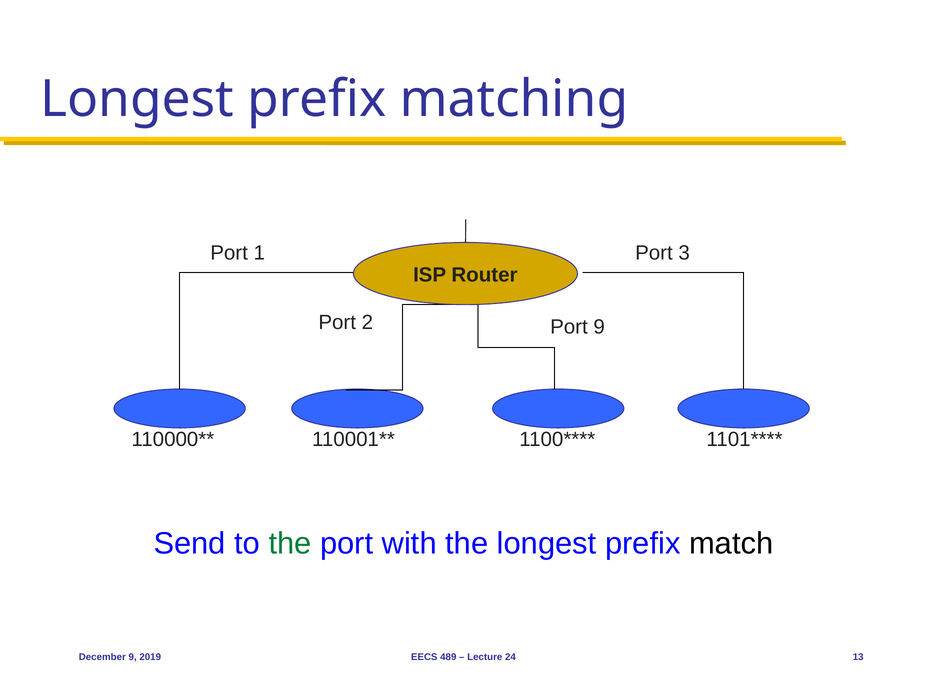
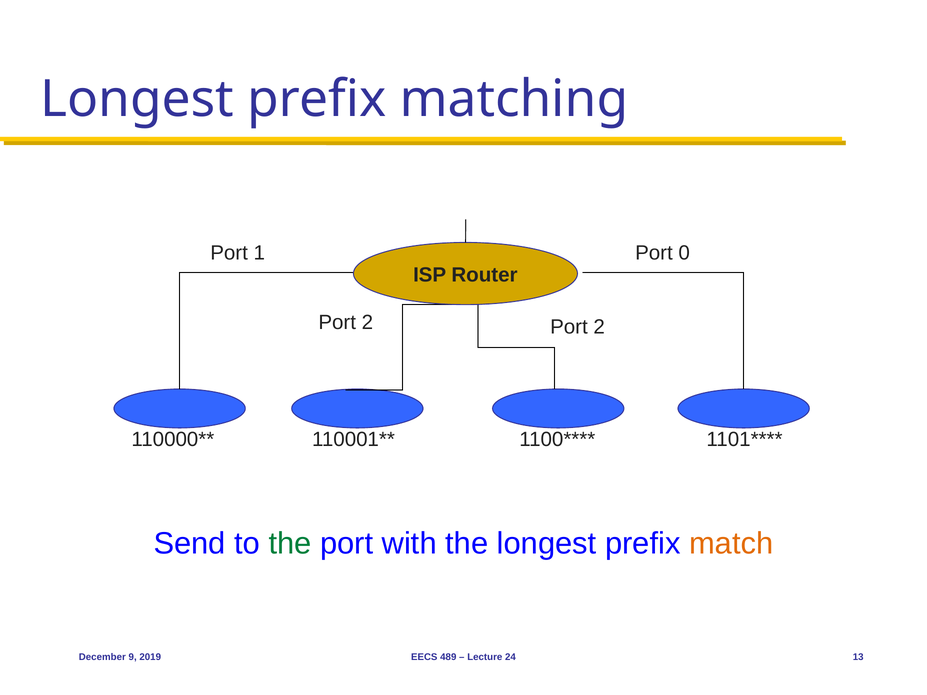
3: 3 -> 0 (684, 253)
2 Port 9: 9 -> 2 (599, 327)
match colour: black -> orange (731, 544)
